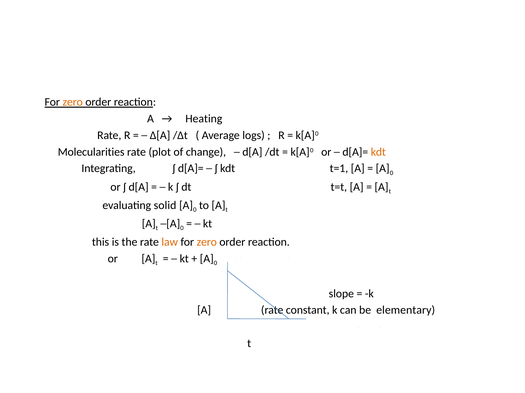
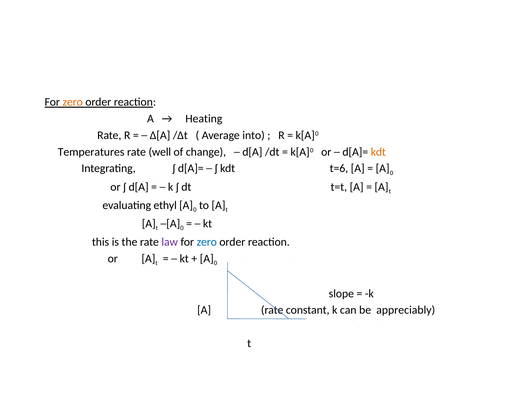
logs: logs -> into (254, 136)
Molecularities: Molecularities -> Temperatures (91, 152)
plot: plot -> well (160, 152)
t=1: t=1 -> t=6 (339, 169)
solid: solid -> ethyl (165, 206)
law colour: orange -> purple (170, 242)
zero colour: orange -> blue (207, 242)
elementary: elementary -> appreciably (406, 311)
